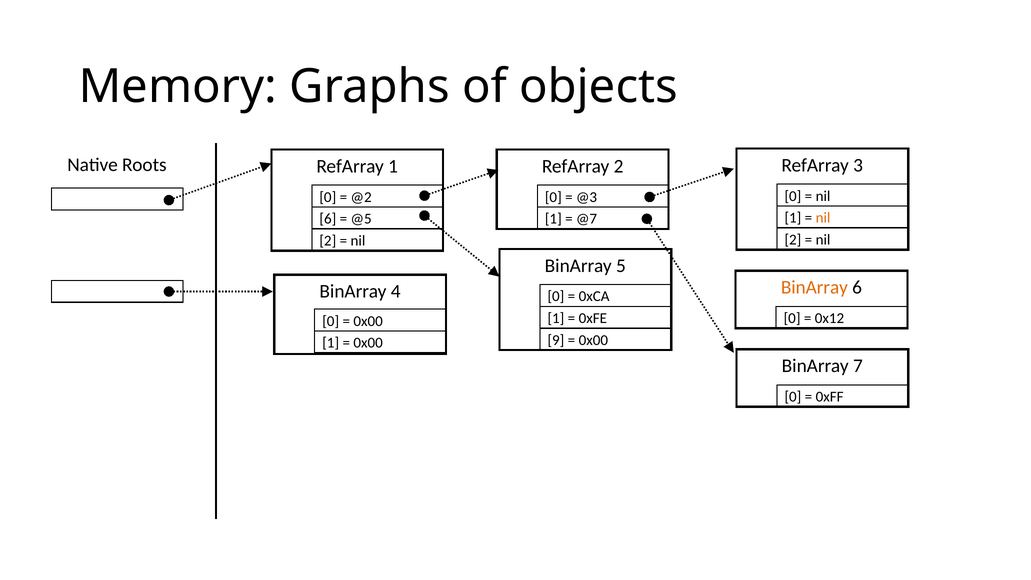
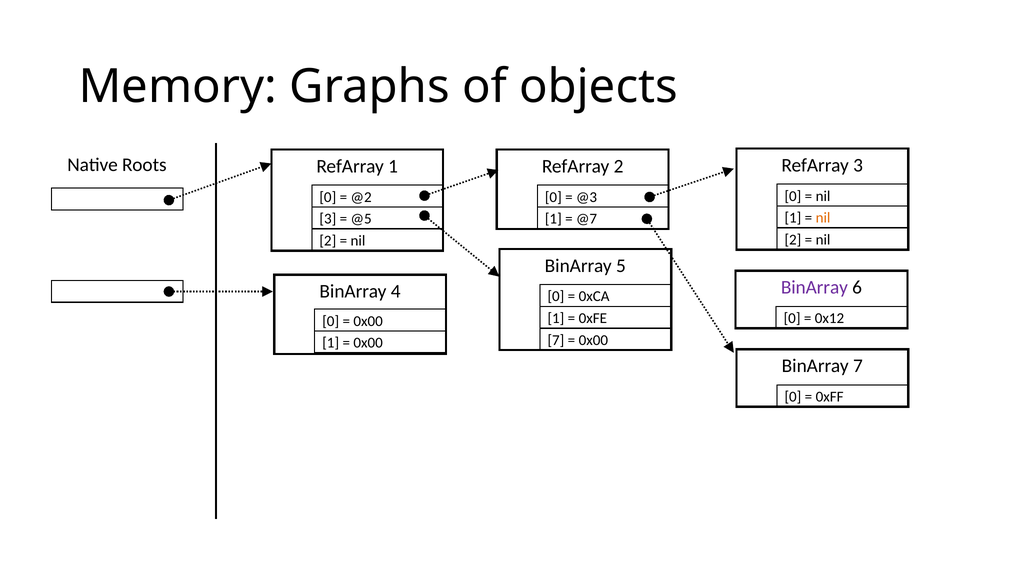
6: 6 -> 3 (328, 219)
BinArray colour: orange -> purple (814, 288)
9: 9 -> 7 (556, 340)
